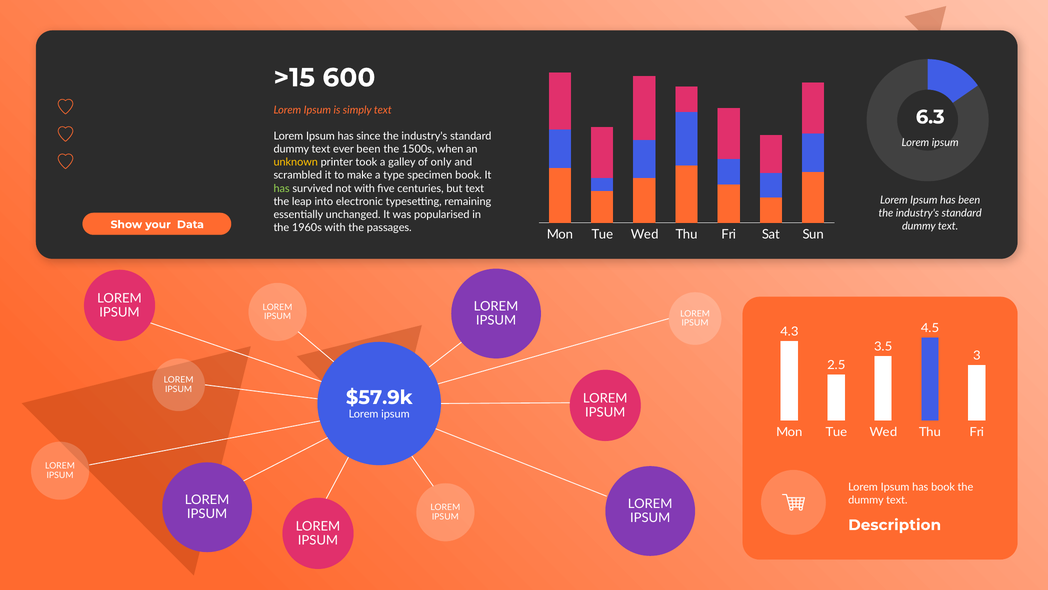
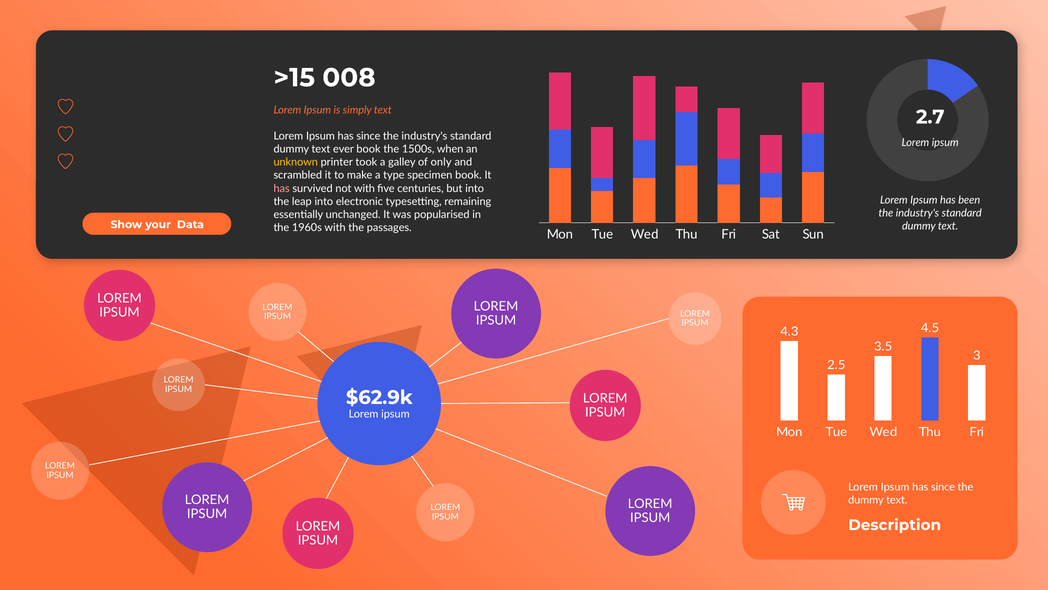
600: 600 -> 008 (349, 78)
6.3: 6.3 -> 2.7 (930, 117)
ever been: been -> book (369, 149)
has colour: light green -> pink (282, 188)
but text: text -> into (475, 188)
$57.9k: $57.9k -> $62.9k (379, 397)
book: book -> since (943, 487)
